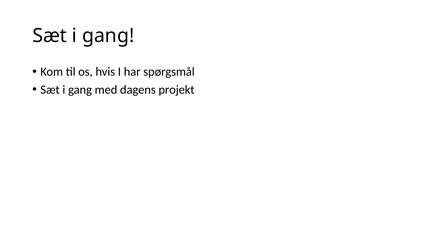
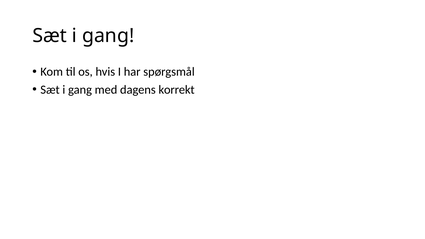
projekt: projekt -> korrekt (177, 90)
